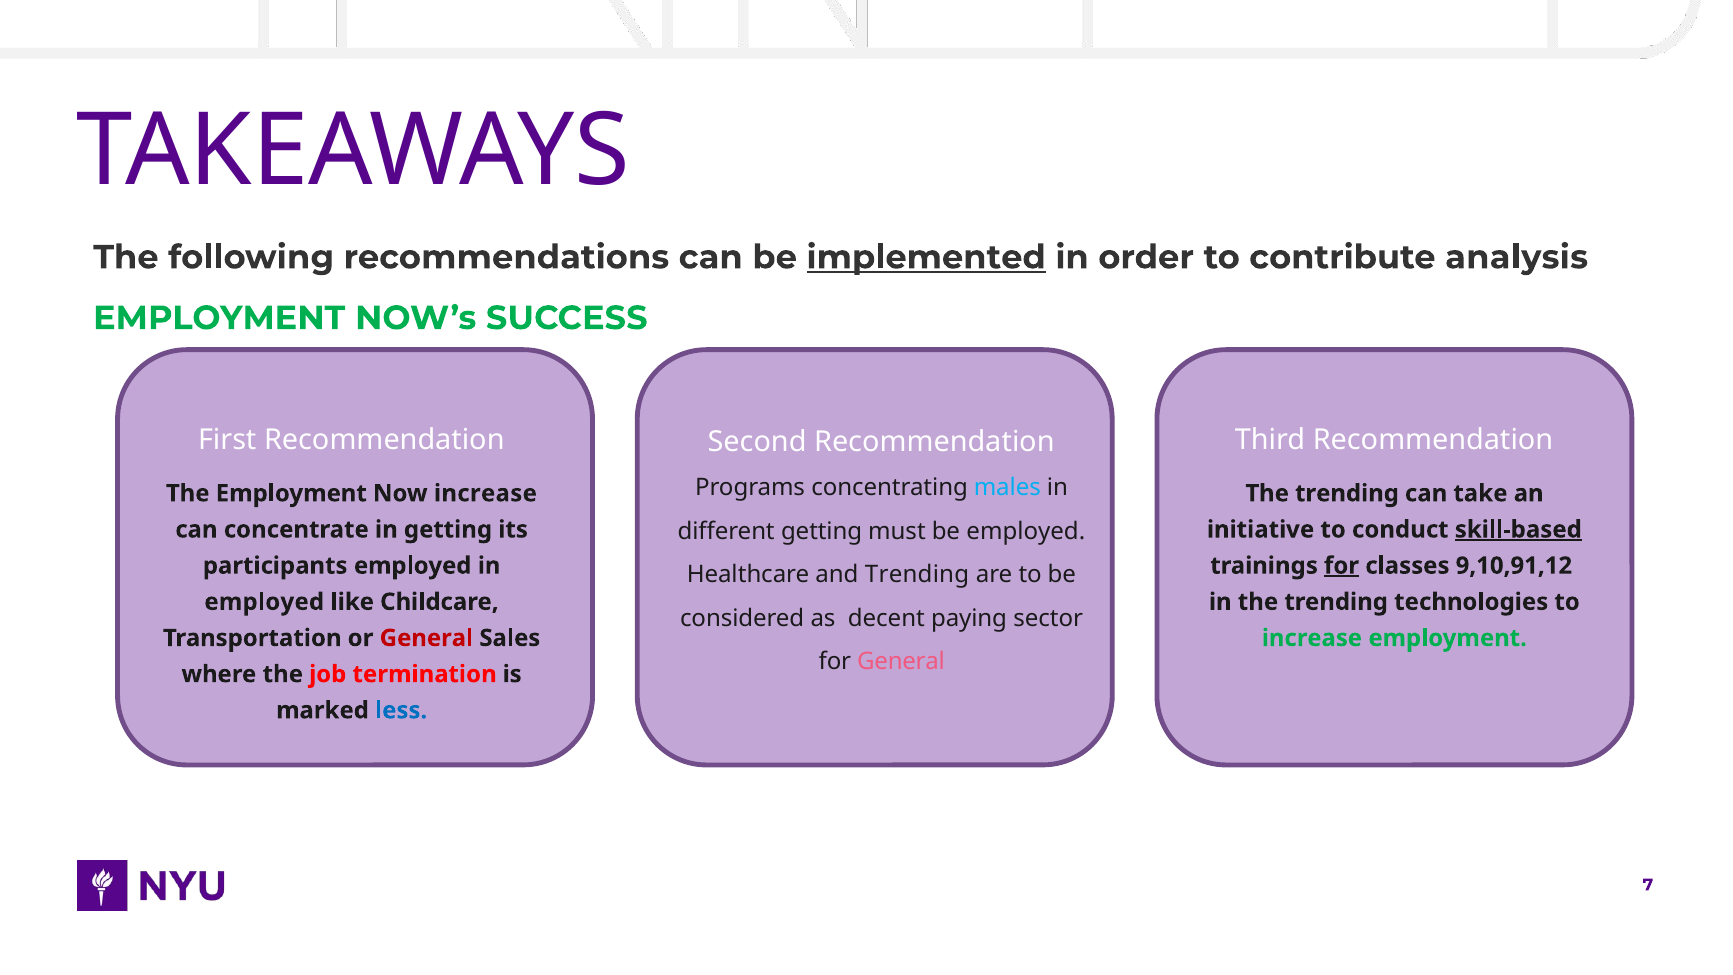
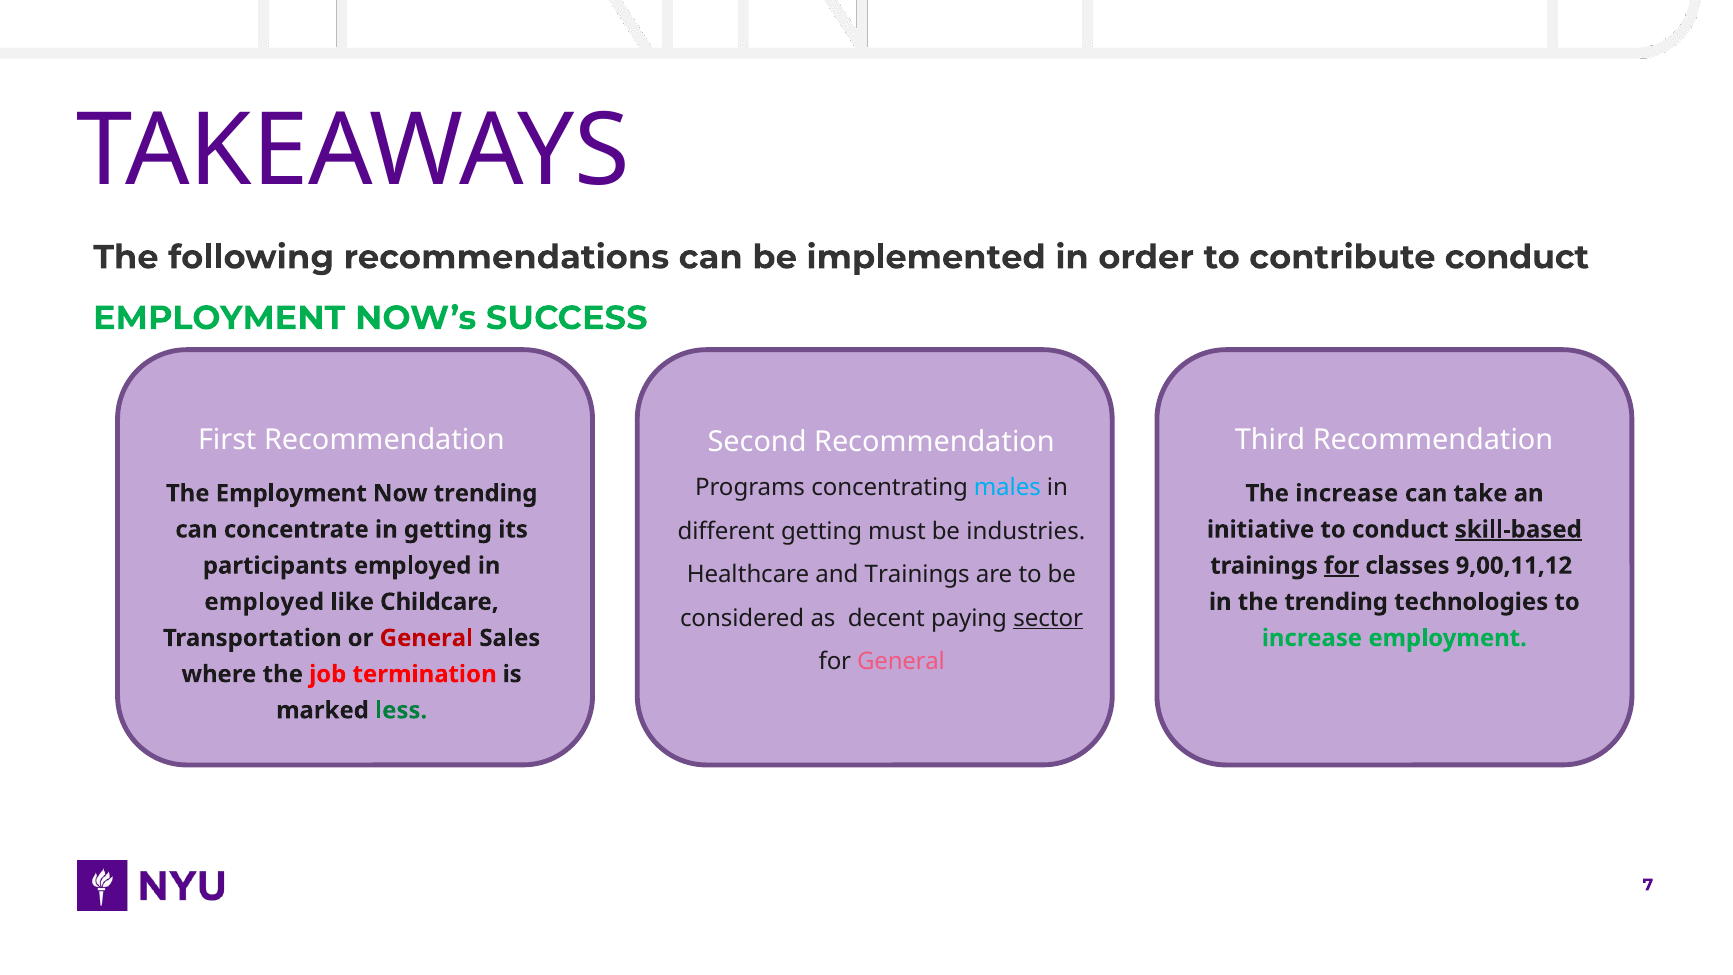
implemented underline: present -> none (926, 257)
contribute analysis: analysis -> conduct (1517, 257)
Now increase: increase -> trending (486, 493)
trending: trending -> increase (1347, 493)
be employed: employed -> industries (1026, 531)
9,10,91,12: 9,10,91,12 -> 9,00,11,12 (1514, 566)
and Trending: Trending -> Trainings (917, 575)
sector underline: none -> present (1048, 618)
less colour: blue -> green (401, 710)
